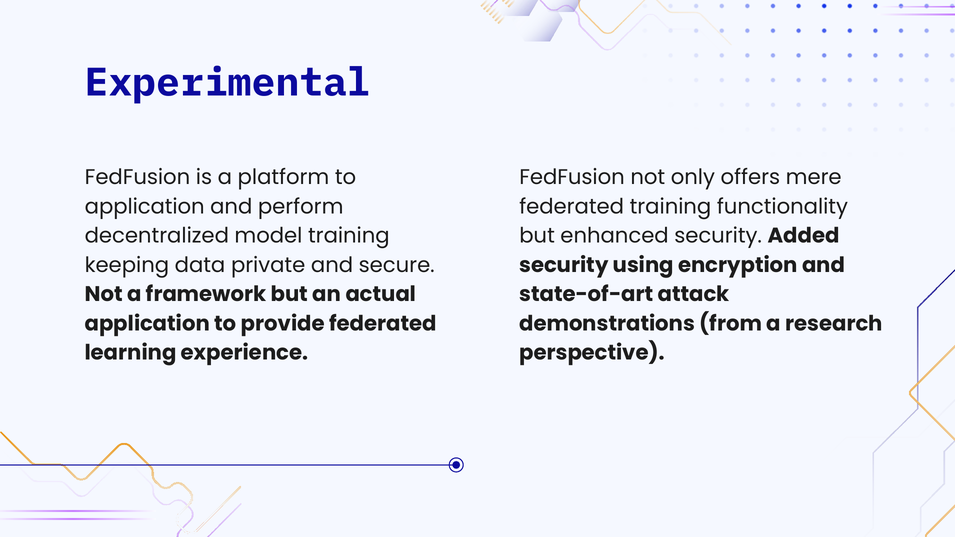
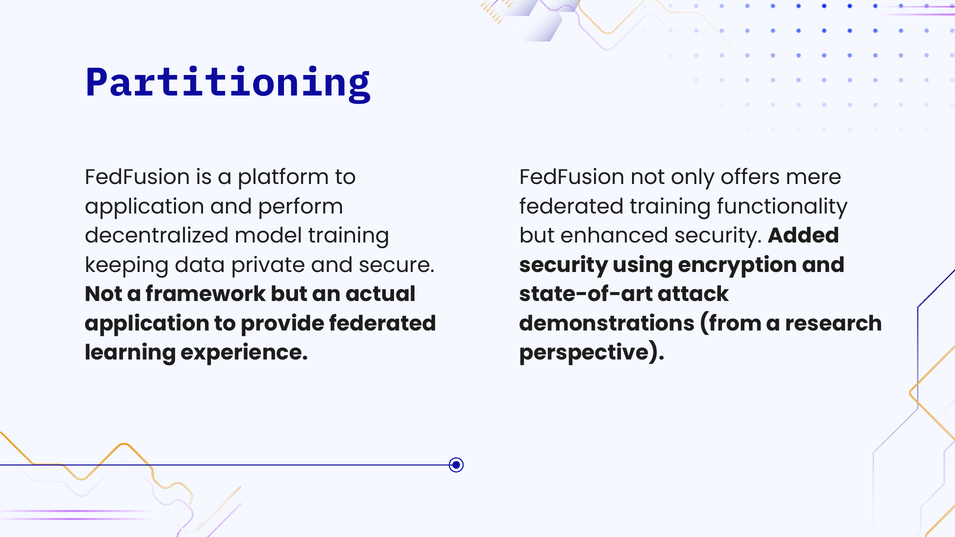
Experimental: Experimental -> Partitioning (228, 83)
